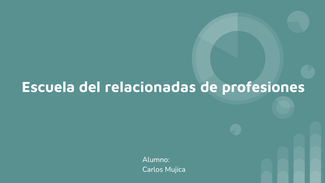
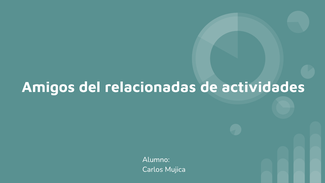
Escuela: Escuela -> Amigos (48, 87)
profesiones: profesiones -> actividades (263, 87)
